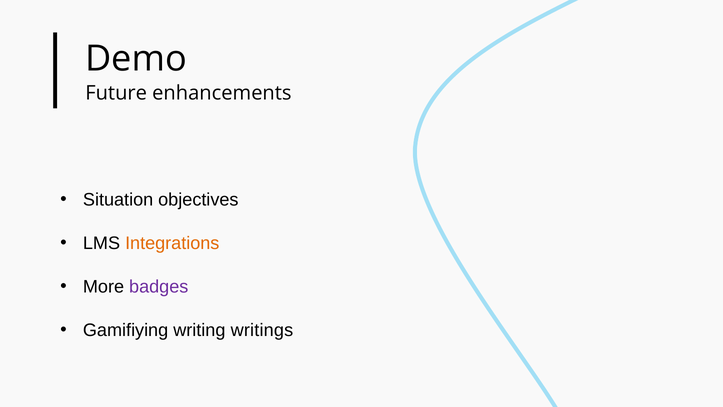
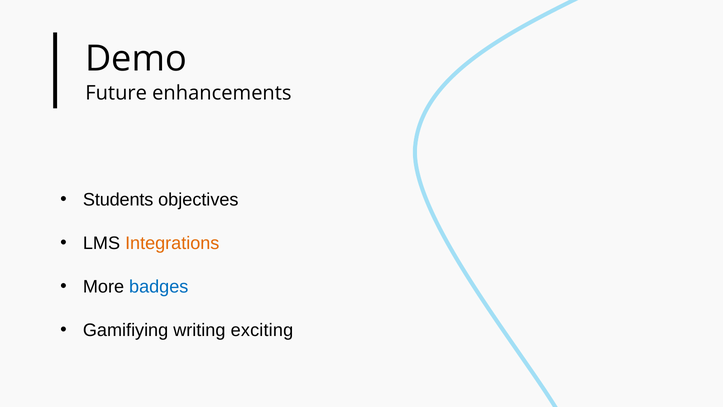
Situation: Situation -> Students (118, 200)
badges colour: purple -> blue (159, 286)
writings: writings -> exciting (262, 330)
